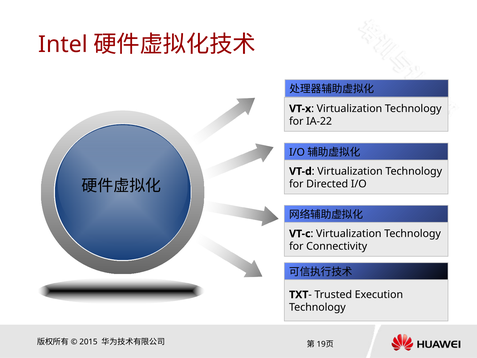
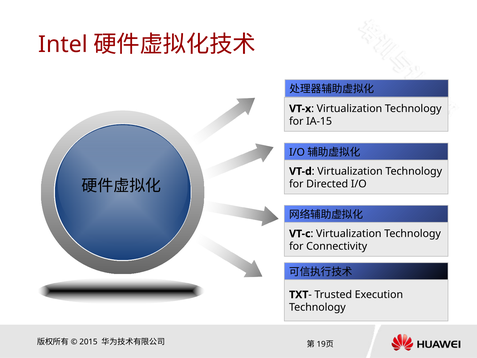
IA-22: IA-22 -> IA-15 (319, 121)
